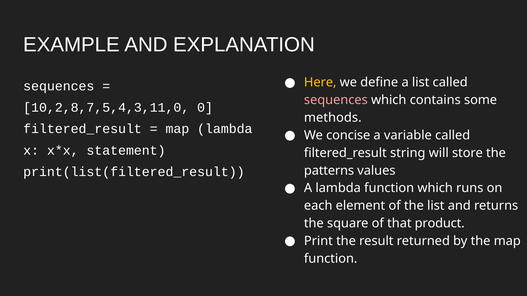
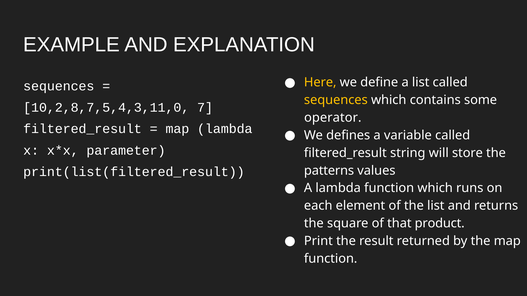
sequences colour: pink -> yellow (336, 100)
0: 0 -> 7 (205, 108)
methods: methods -> operator (333, 118)
concise: concise -> defines (348, 135)
statement: statement -> parameter (126, 151)
